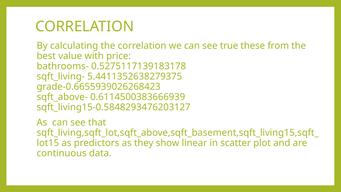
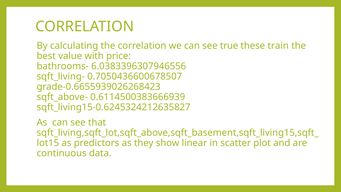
from: from -> train (278, 46)
0.5275117139183178: 0.5275117139183178 -> 6.0383396307946556 (139, 66)
5.4411352638279375: 5.4411352638279375 -> 0.7050436600678507 (135, 76)
sqft_living15-0.5848293476203127: sqft_living15-0.5848293476203127 -> sqft_living15-0.6245324212635827 (114, 107)
